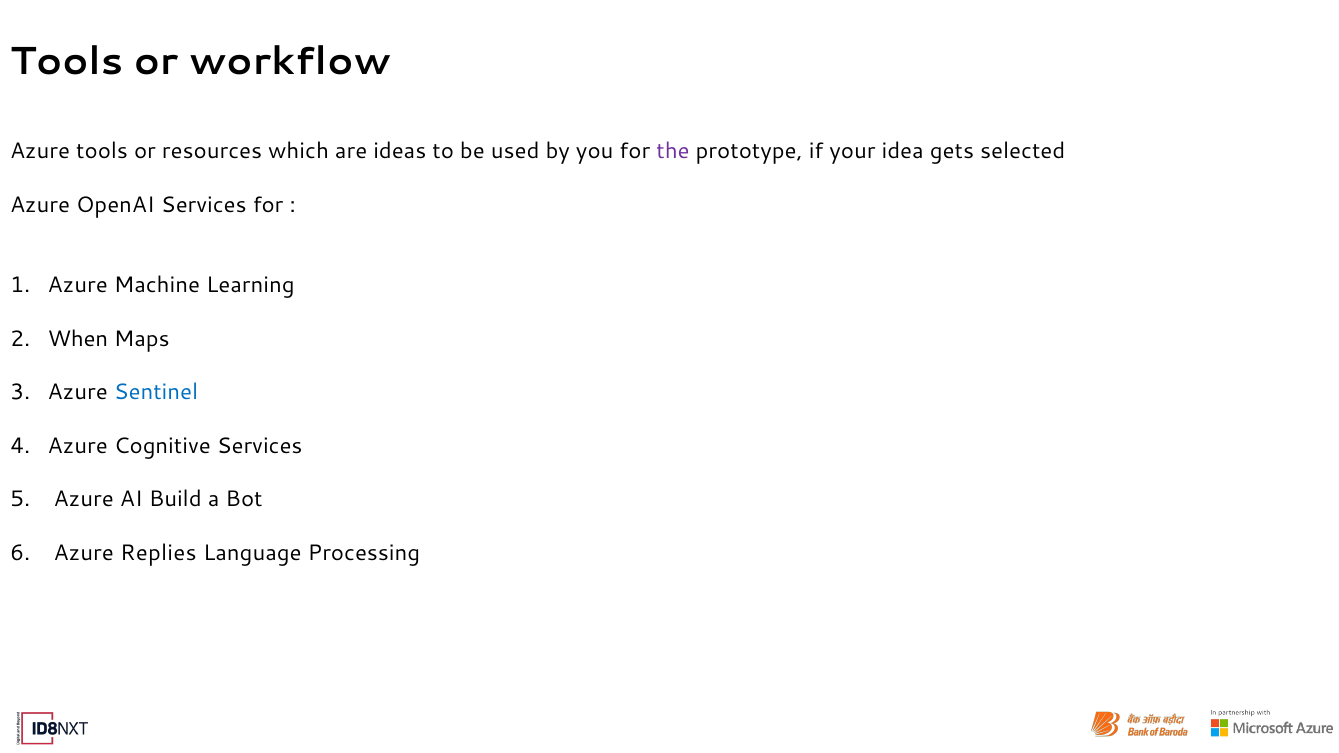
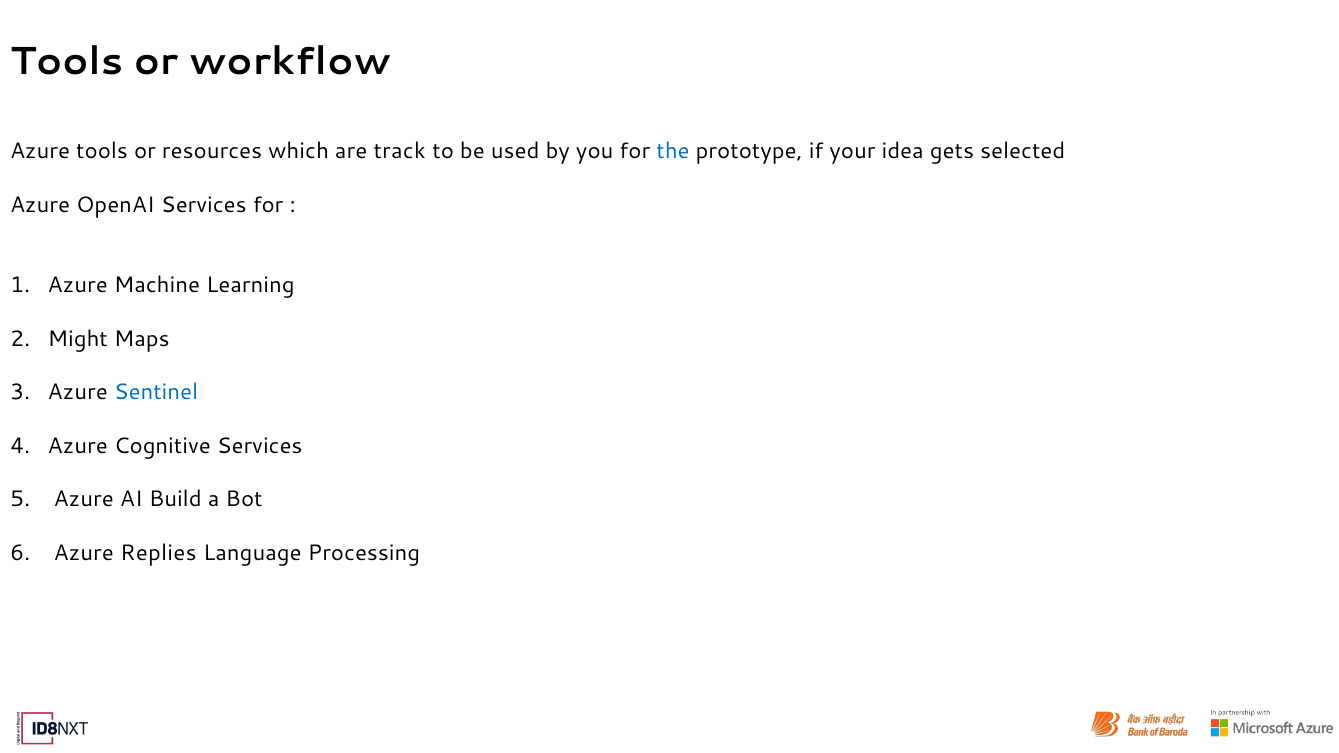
ideas: ideas -> track (400, 151)
the colour: purple -> blue (673, 151)
When: When -> Might (78, 339)
